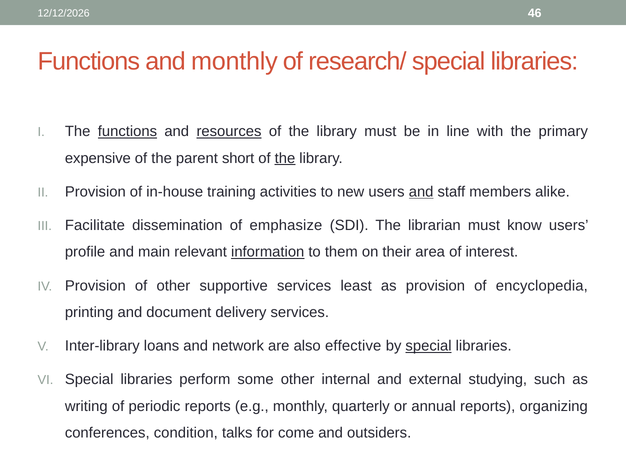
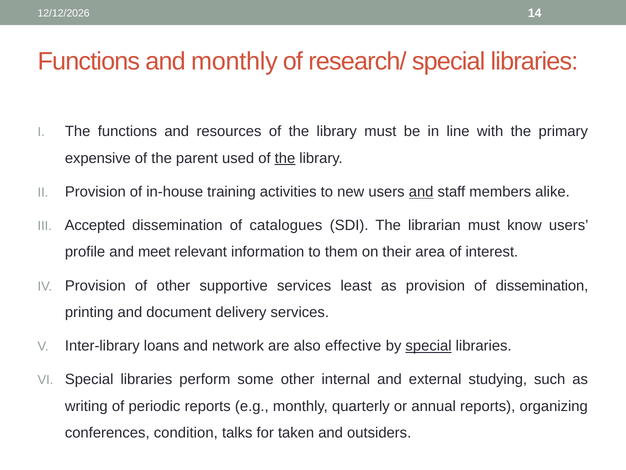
46: 46 -> 14 (535, 13)
functions underline: present -> none (127, 131)
resources underline: present -> none (229, 131)
short: short -> used (238, 158)
Facilitate: Facilitate -> Accepted (95, 225)
emphasize: emphasize -> catalogues (286, 225)
main: main -> meet (154, 252)
information underline: present -> none (268, 252)
of encyclopedia: encyclopedia -> dissemination (542, 285)
come: come -> taken (296, 432)
